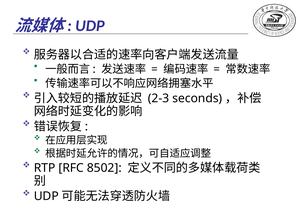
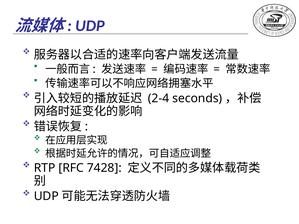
2-3: 2-3 -> 2-4 (159, 98)
8502: 8502 -> 7428 (104, 168)
